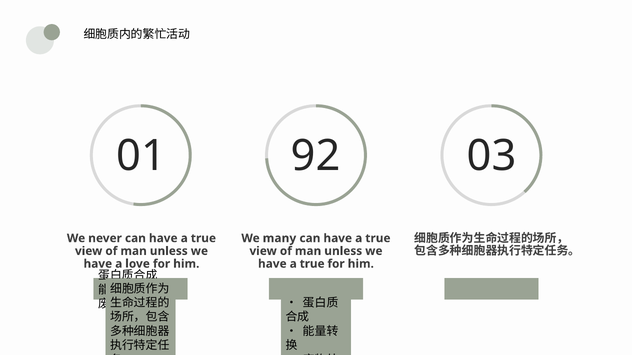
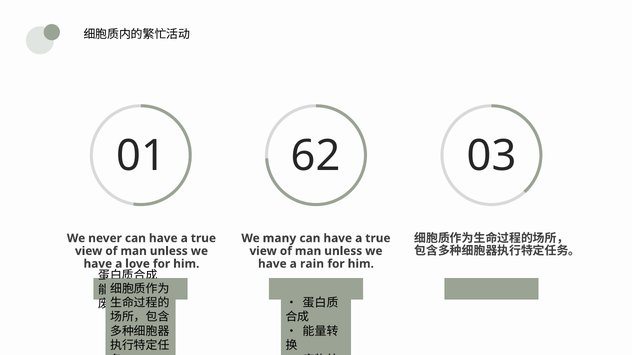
92: 92 -> 62 (316, 156)
true: true -> rain (312, 264)
